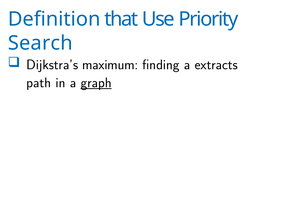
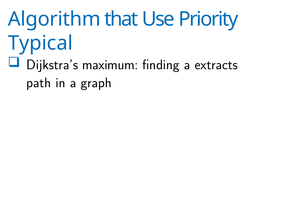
Definition: Definition -> Algorithm (54, 19)
Search: Search -> Typical (40, 43)
graph underline: present -> none (96, 83)
